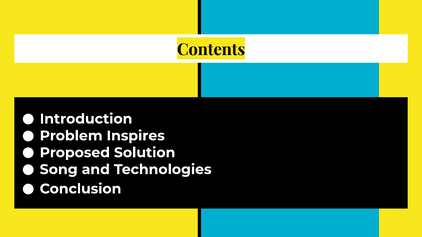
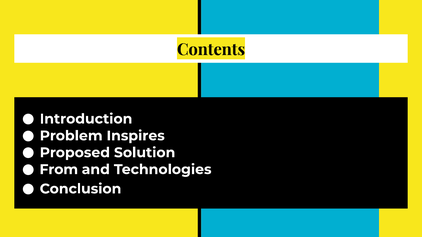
Song: Song -> From (59, 170)
